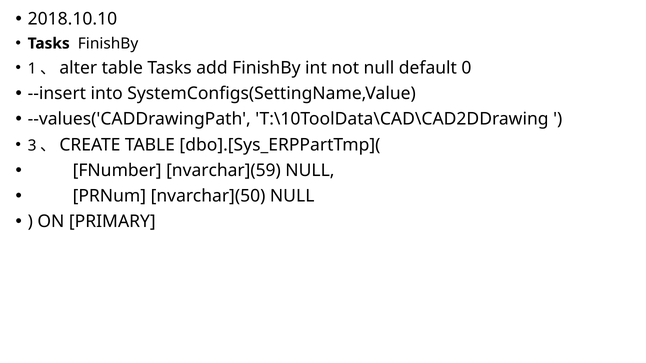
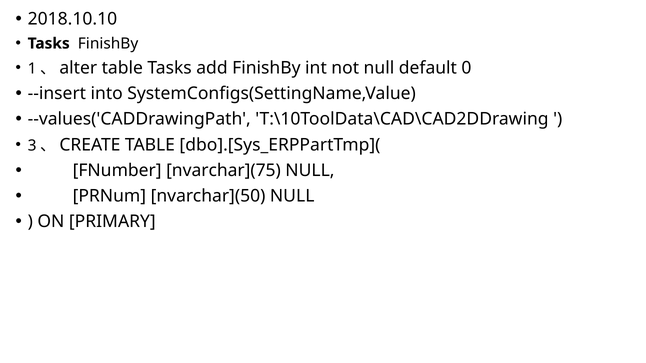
nvarchar](59: nvarchar](59 -> nvarchar](75 (223, 171)
